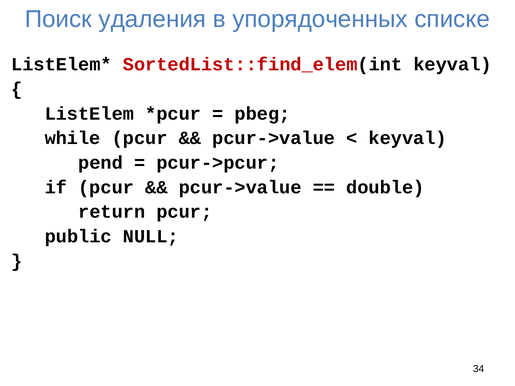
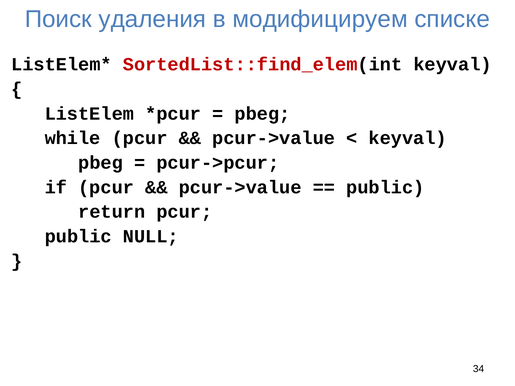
упорядоченных: упорядоченных -> модифицируем (320, 19)
pend: pend -> pbeg (101, 163)
double: double -> public (385, 187)
